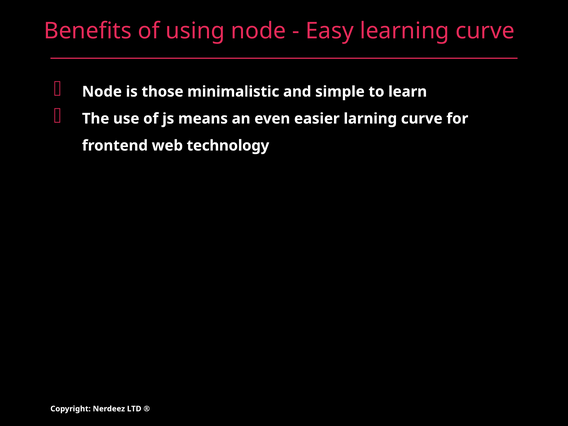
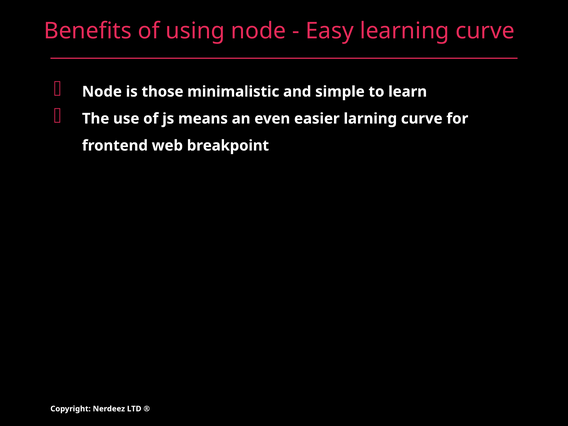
technology: technology -> breakpoint (228, 146)
